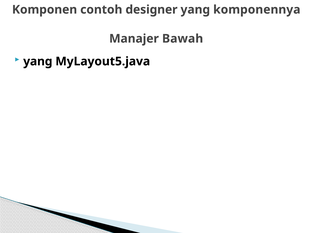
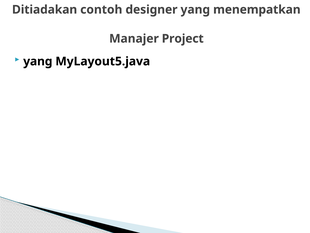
Komponen: Komponen -> Ditiadakan (45, 10)
komponennya: komponennya -> menempatkan (257, 10)
Bawah: Bawah -> Project (183, 39)
